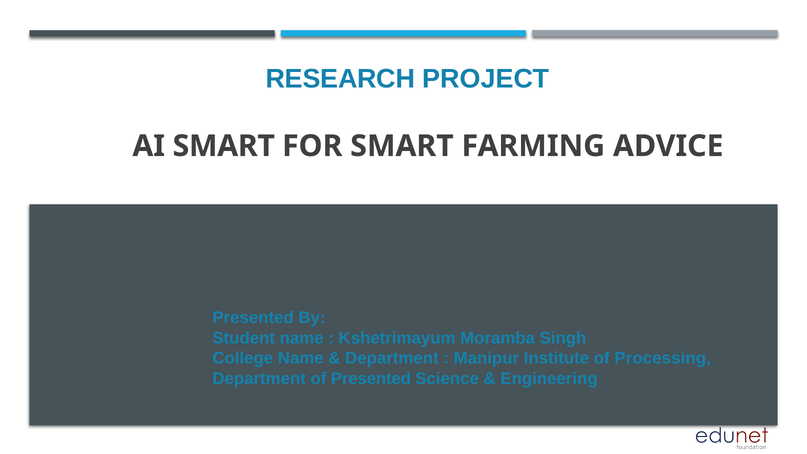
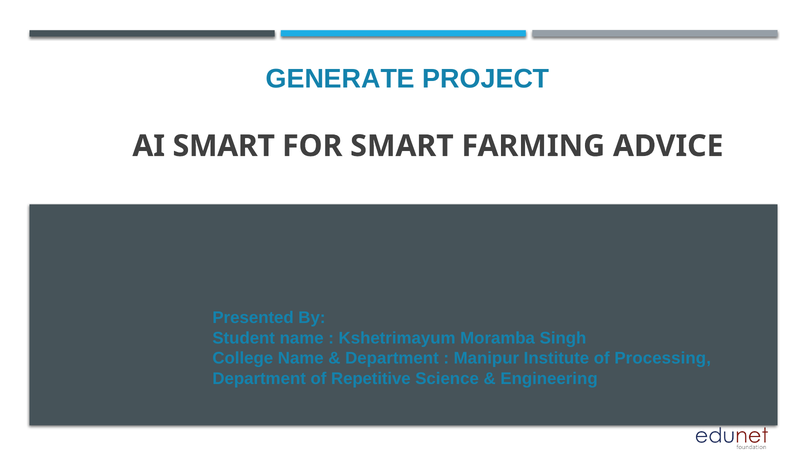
RESEARCH: RESEARCH -> GENERATE (340, 79)
of Presented: Presented -> Repetitive (371, 378)
